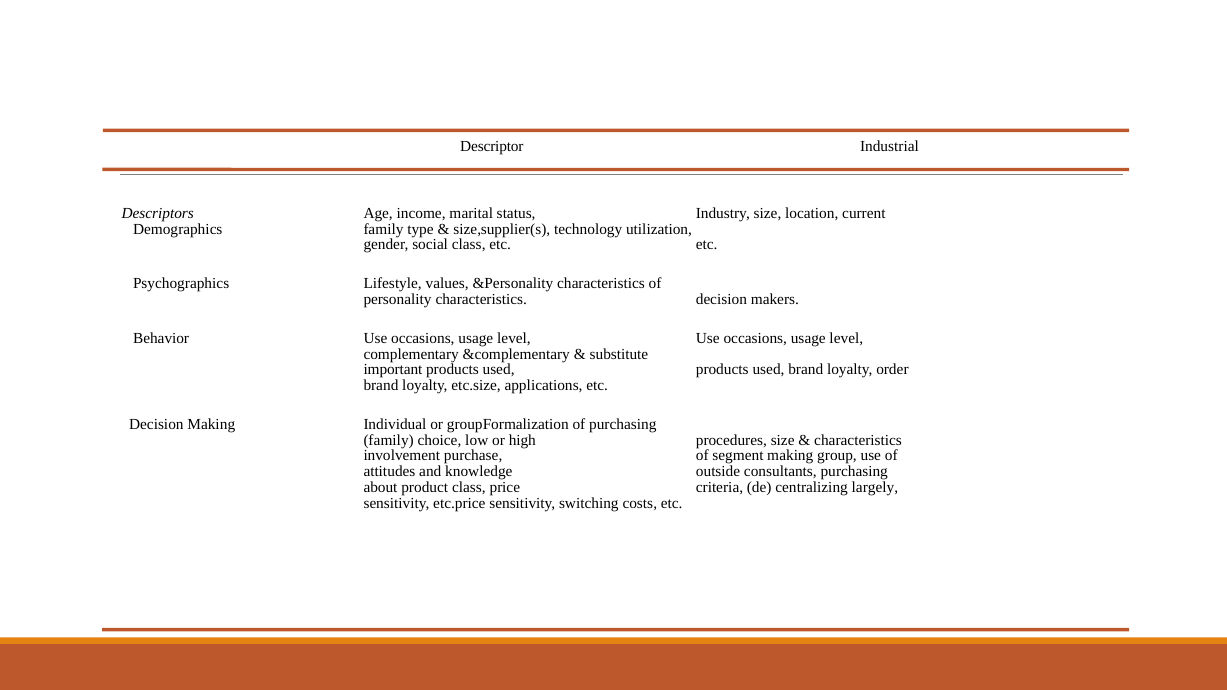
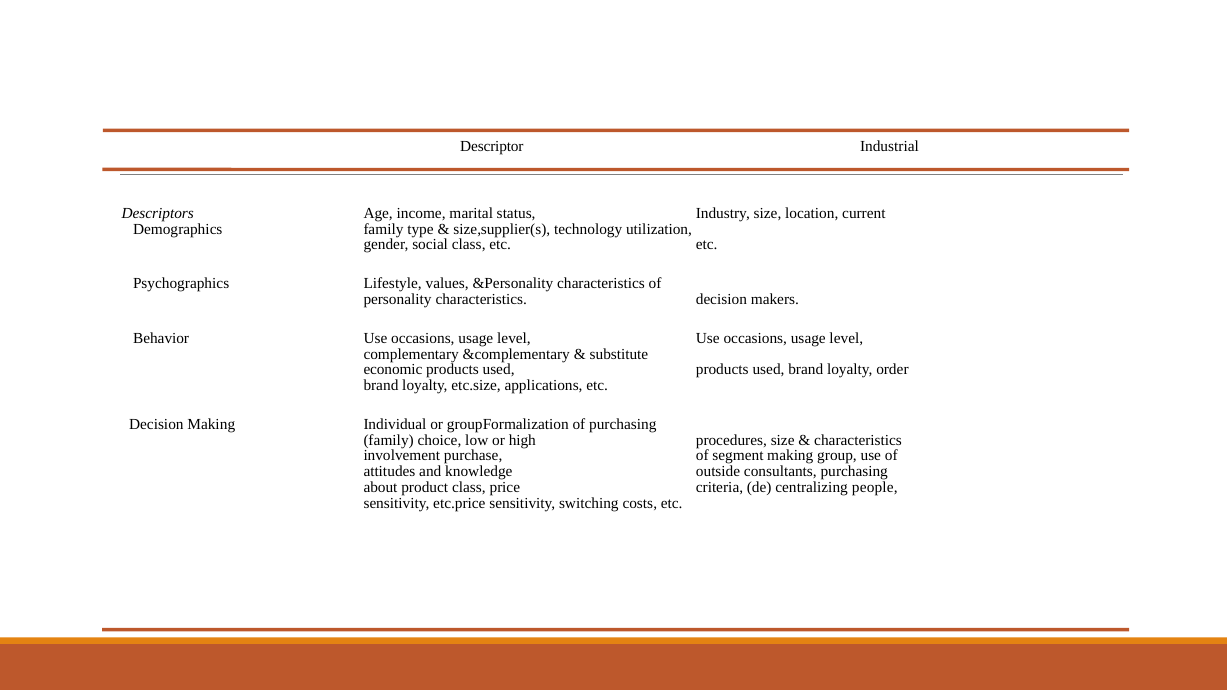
important: important -> economic (393, 370)
largely: largely -> people (875, 487)
